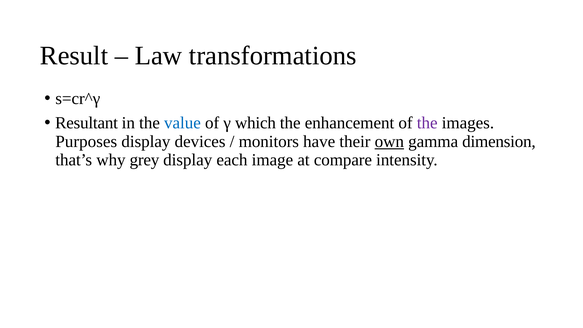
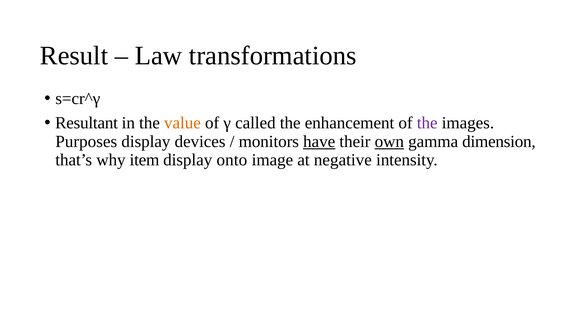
value colour: blue -> orange (182, 123)
which: which -> called (255, 123)
have underline: none -> present (319, 141)
grey: grey -> item (144, 160)
each: each -> onto (232, 160)
compare: compare -> negative (343, 160)
